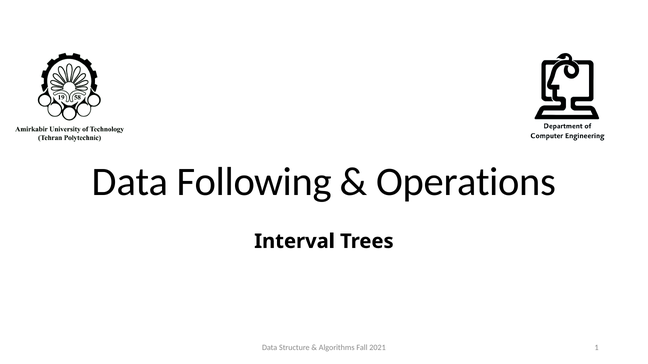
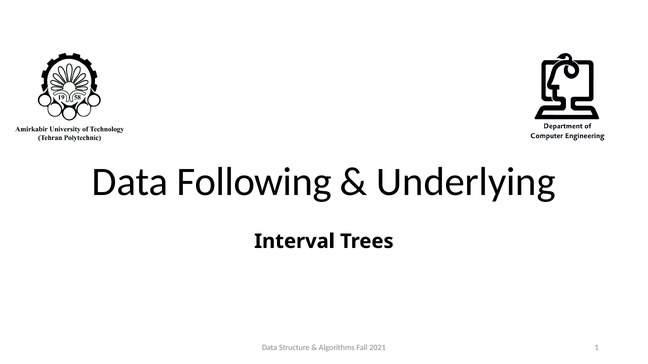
Operations: Operations -> Underlying (466, 182)
